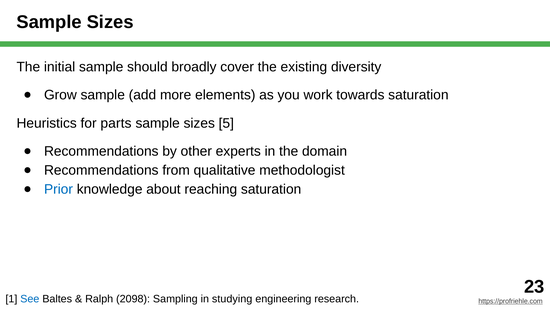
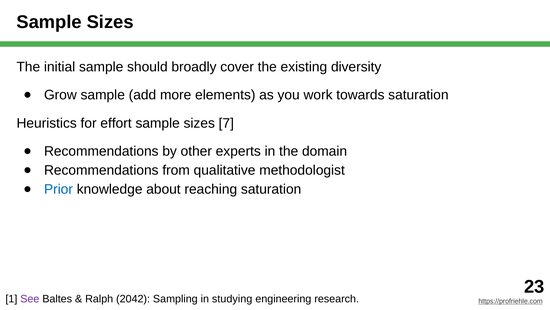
parts: parts -> effort (116, 123)
5: 5 -> 7 (226, 123)
See colour: blue -> purple (30, 298)
2098: 2098 -> 2042 (133, 298)
